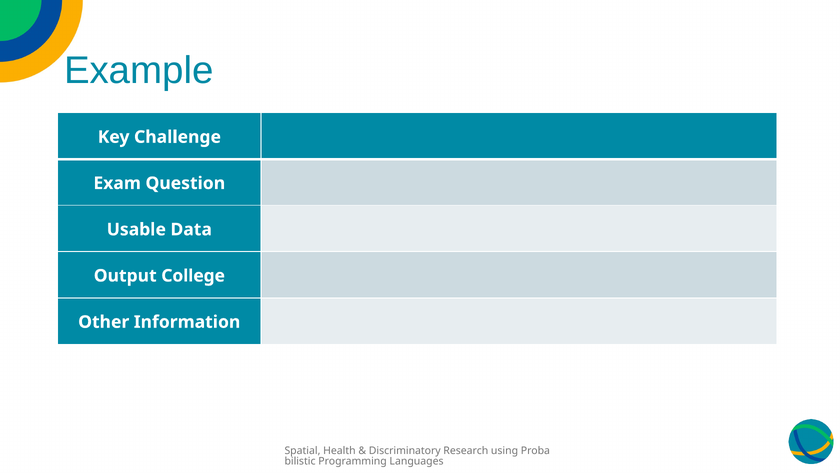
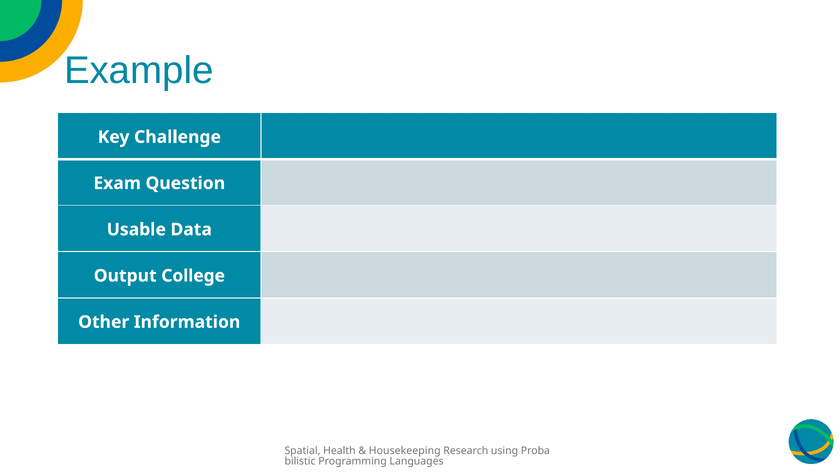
Discriminatory: Discriminatory -> Housekeeping (405, 450)
